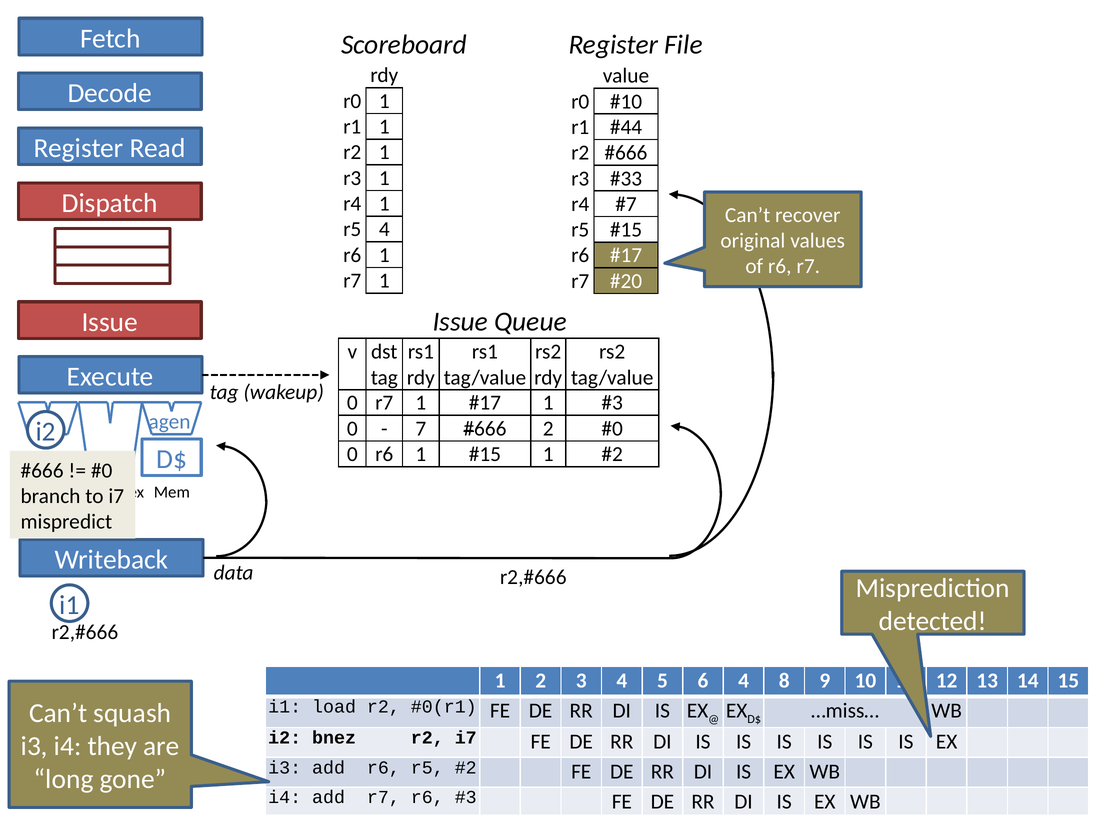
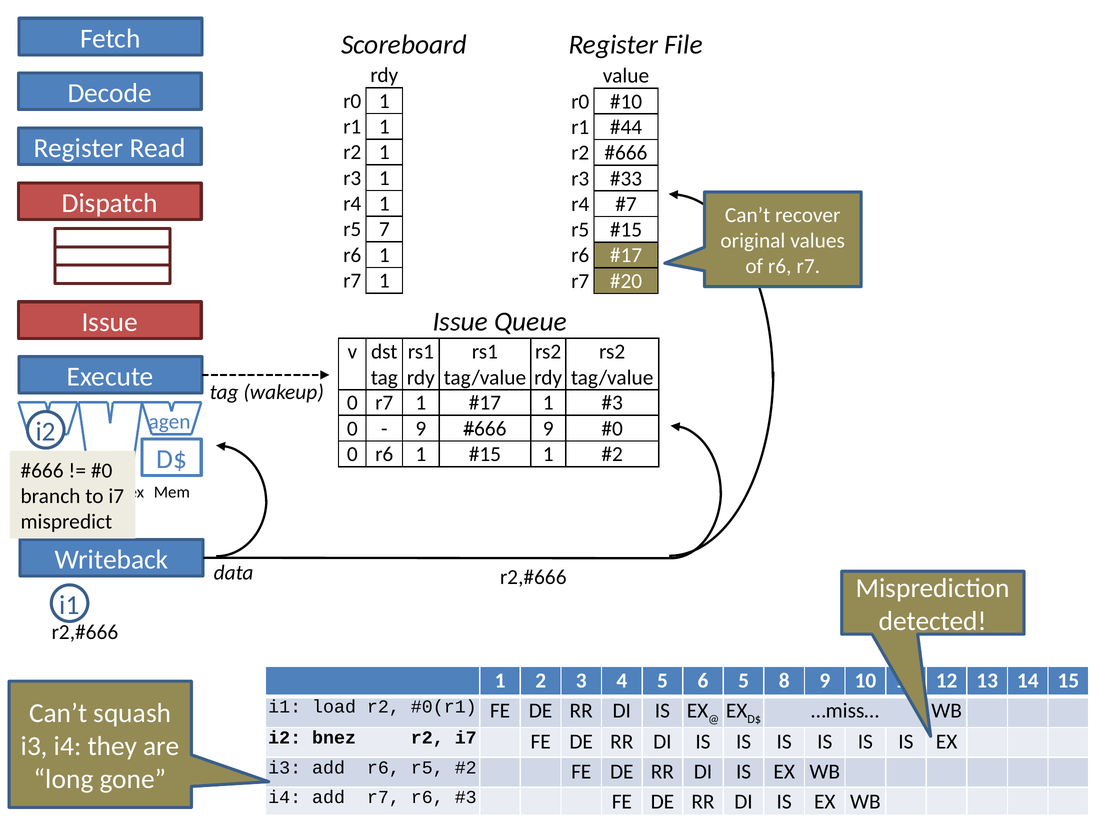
r5 4: 4 -> 7 (384, 230)
7: 7 -> 9 (421, 429)
2: 2 -> 9 (548, 429)
6 4: 4 -> 5 (744, 681)
